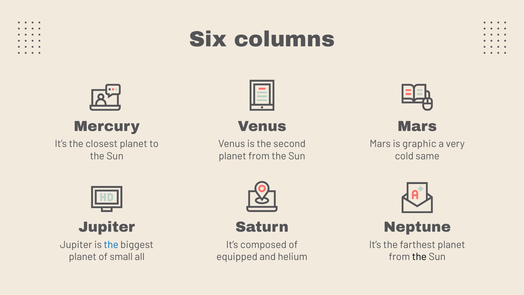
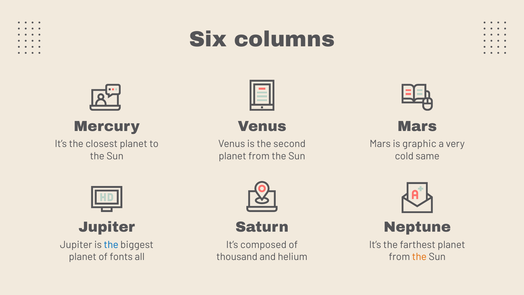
small: small -> fonts (121, 257)
equipped: equipped -> thousand (237, 257)
the colour: black -> orange (419, 257)
